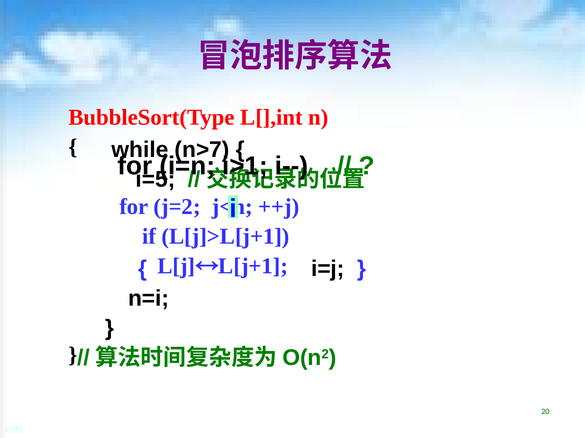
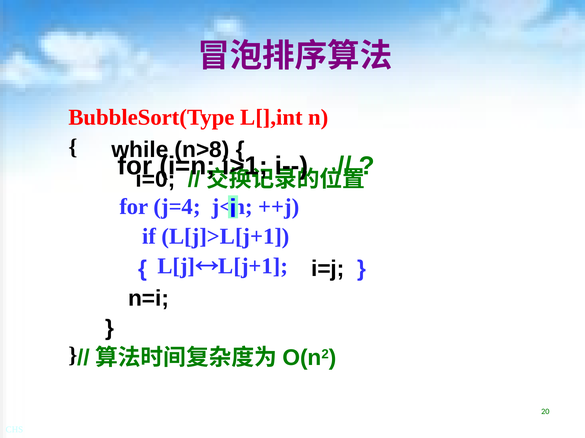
n>7: n>7 -> n>8 (202, 150)
i=5: i=5 -> i=0 (156, 180)
j=2: j=2 -> j=4 (177, 207)
